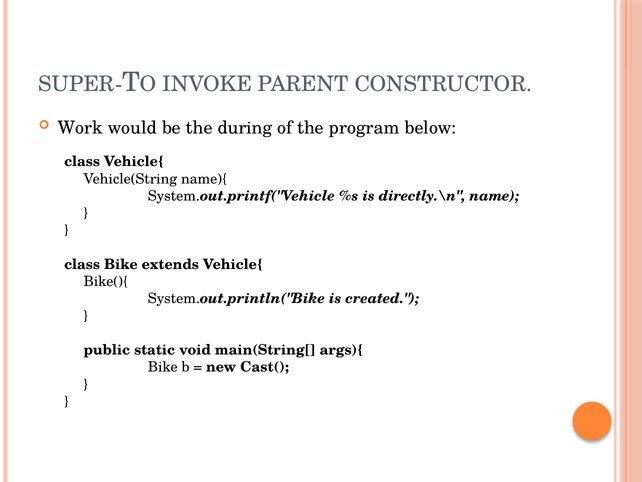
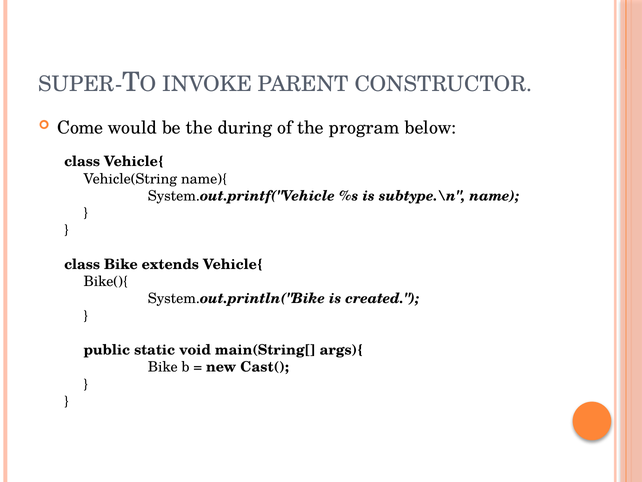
Work: Work -> Come (80, 128)
directly.\n: directly.\n -> subtype.\n (422, 196)
